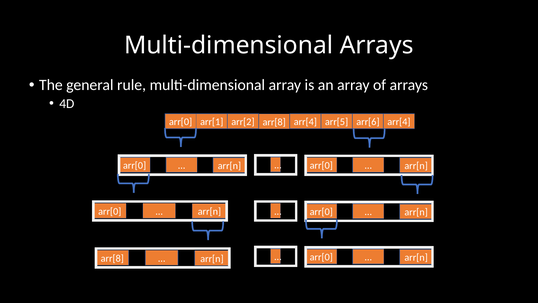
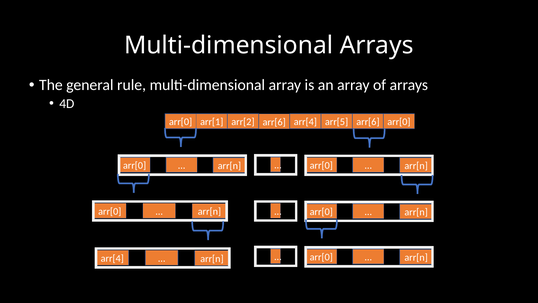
arr[2 arr[8: arr[8 -> arr[6 (274, 122)
arr[6 arr[4: arr[4 -> arr[0 (399, 122)
arr[8: arr[8 -> arr[4 (112, 258)
